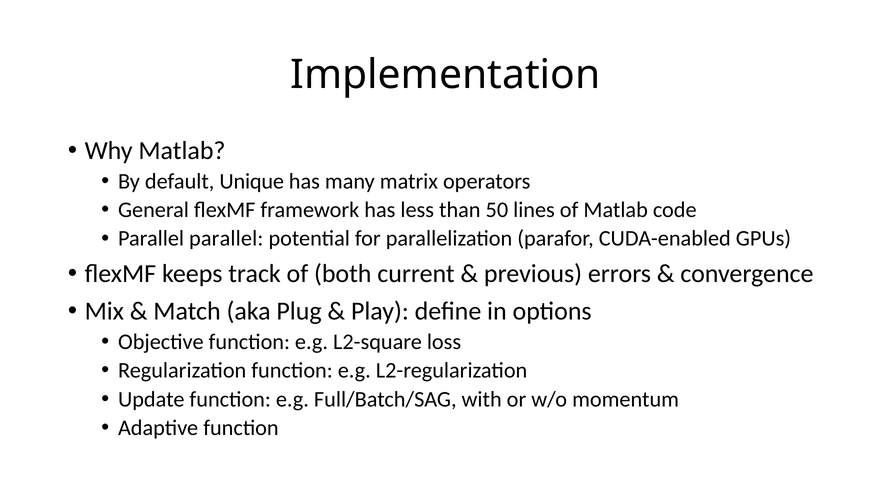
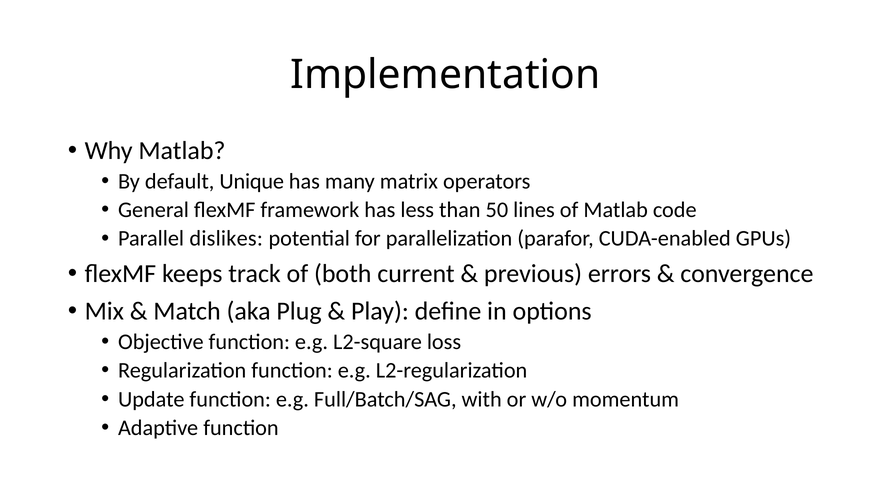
Parallel parallel: parallel -> dislikes (226, 239)
